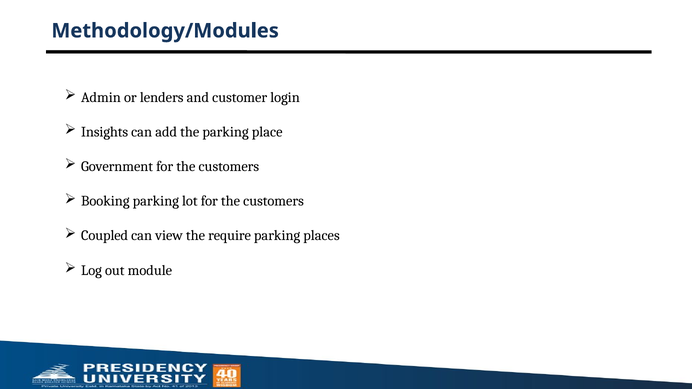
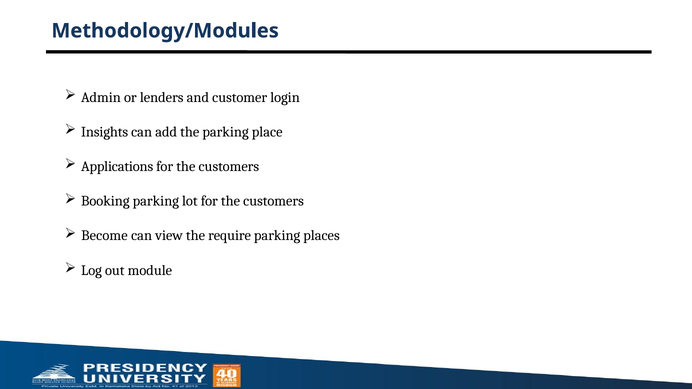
Government: Government -> Applications (117, 167)
Coupled: Coupled -> Become (104, 236)
